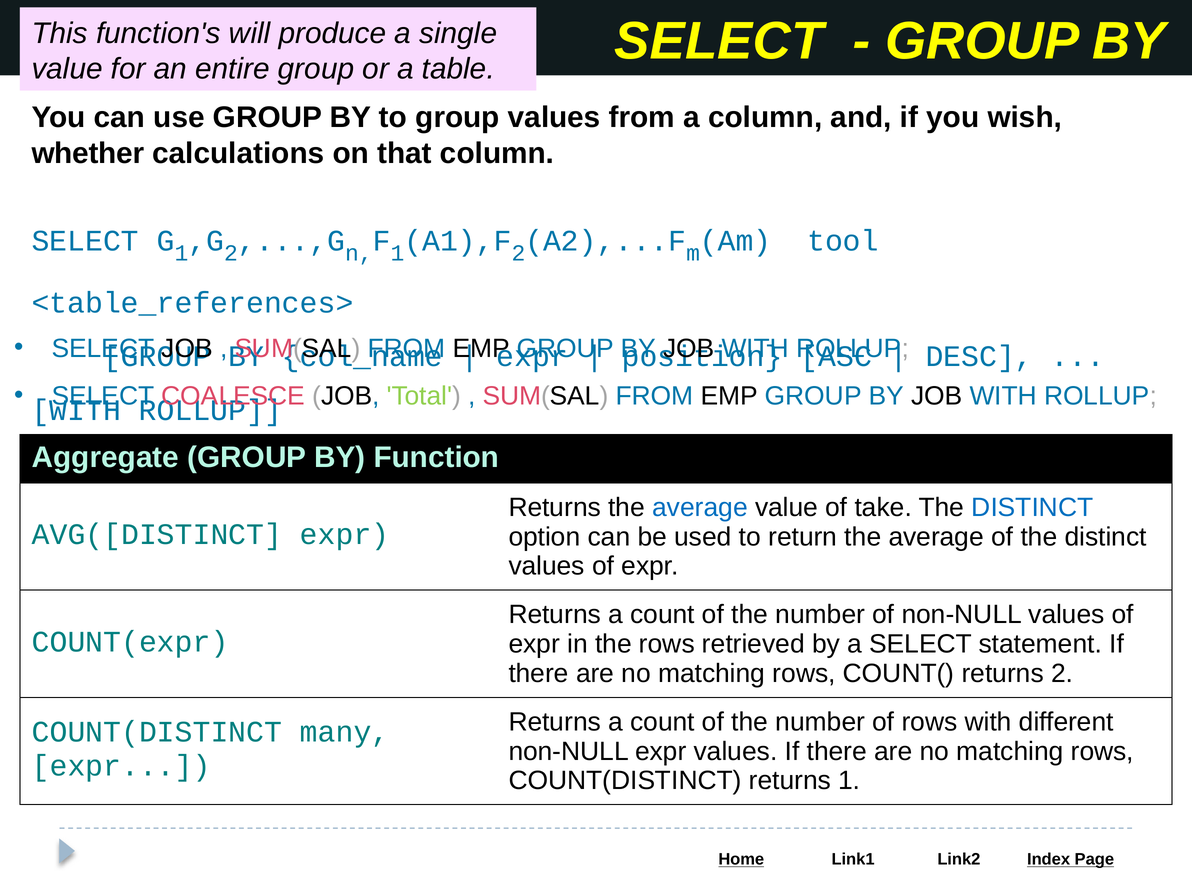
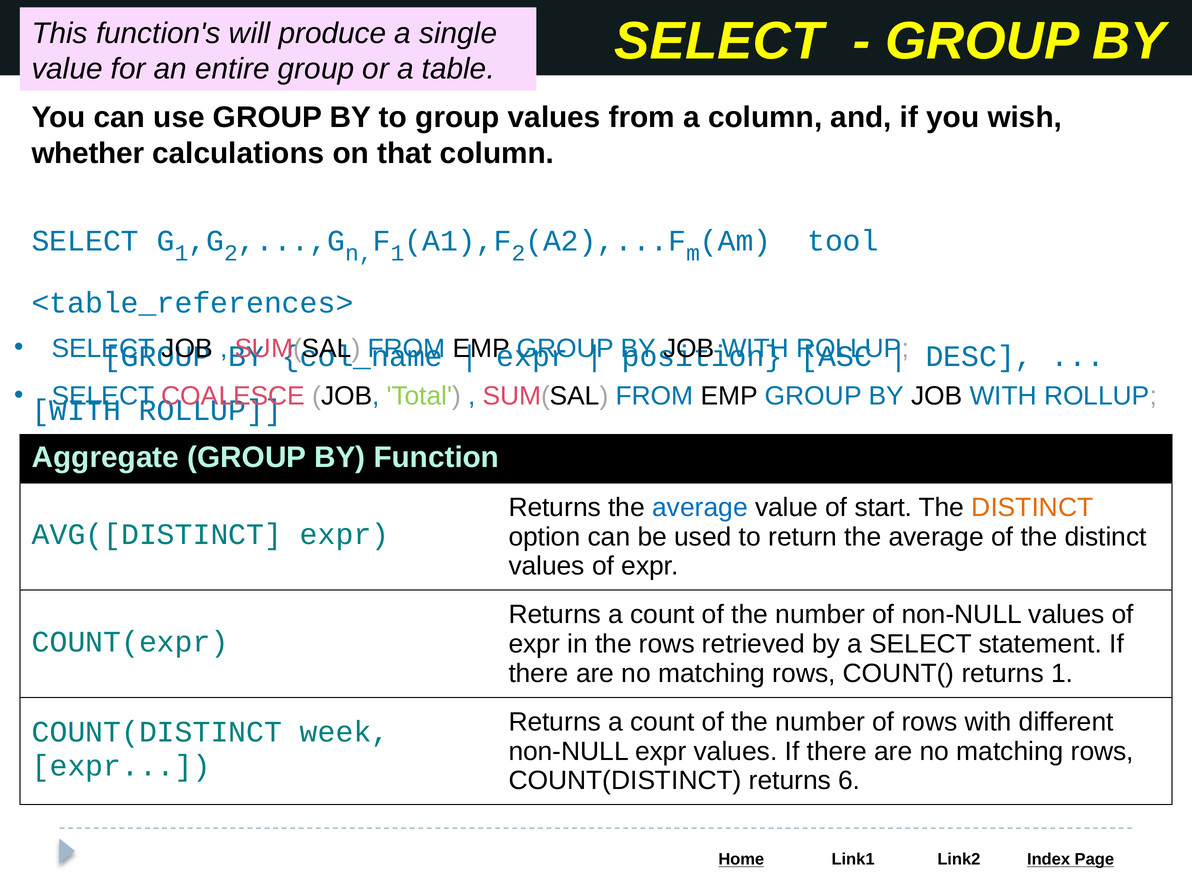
take: take -> start (883, 507)
DISTINCT colour: blue -> orange (1032, 507)
returns 2: 2 -> 1 (1062, 673)
many: many -> week (345, 732)
returns 1: 1 -> 6 (849, 781)
